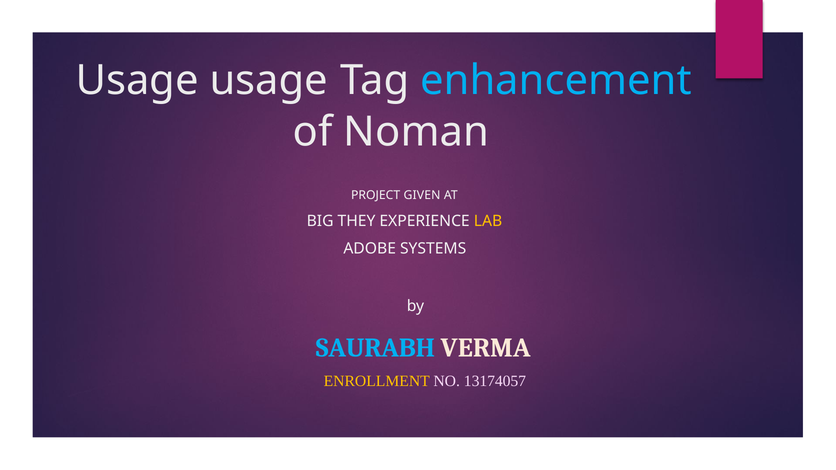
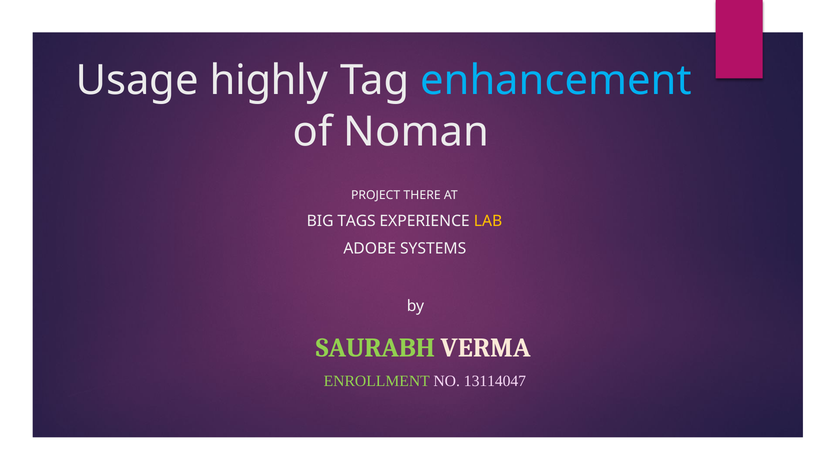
Usage usage: usage -> highly (269, 81)
GIVEN: GIVEN -> THERE (422, 196)
THEY: THEY -> TAGS (357, 221)
SAURABH colour: light blue -> light green (375, 348)
ENROLLMENT colour: yellow -> light green (377, 381)
13174057: 13174057 -> 13114047 (495, 381)
